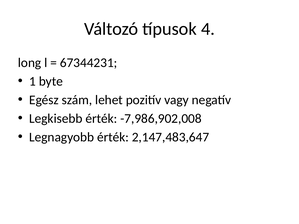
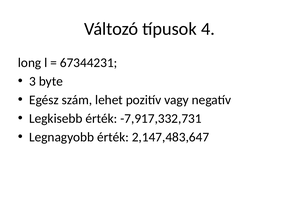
1: 1 -> 3 (33, 81)
-7,986,902,008: -7,986,902,008 -> -7,917,332,731 (161, 119)
